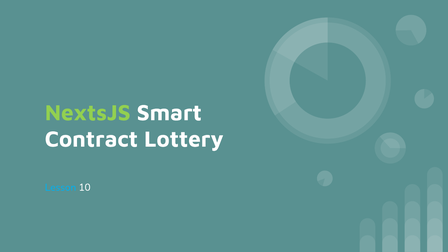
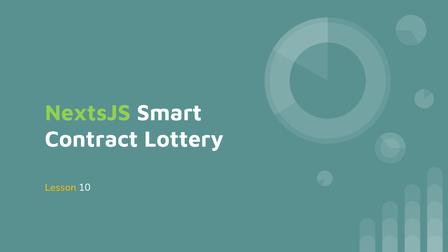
Lesson colour: light blue -> yellow (61, 187)
